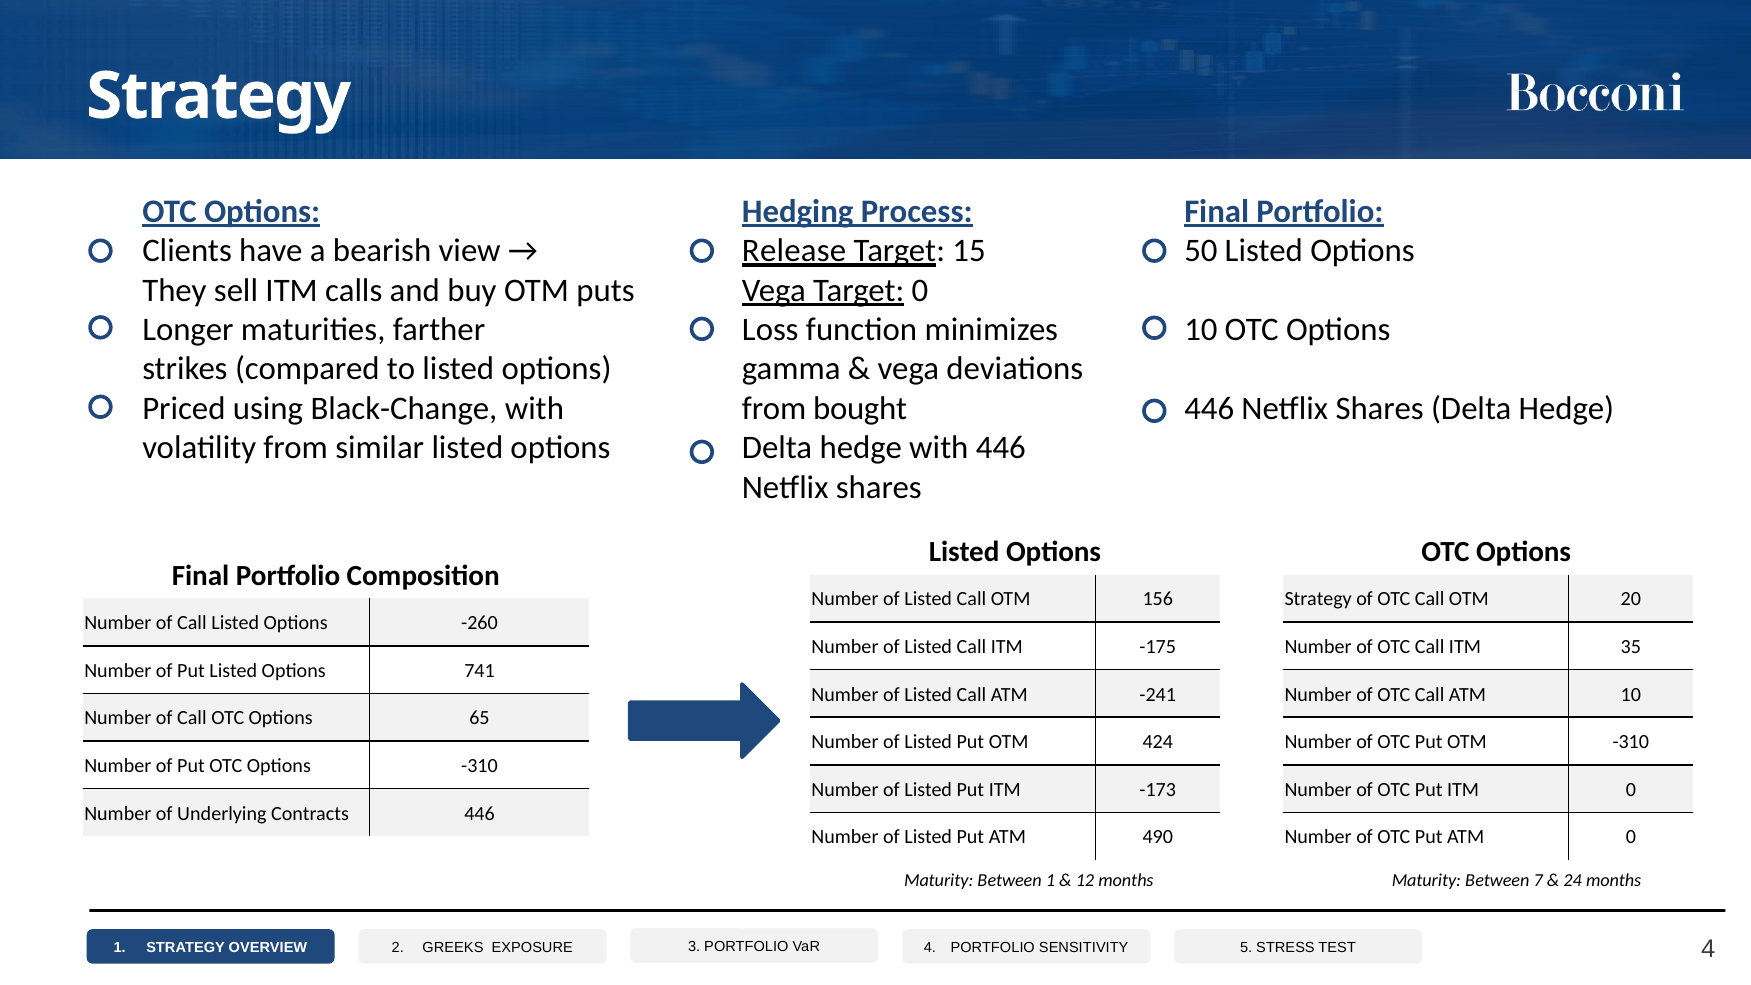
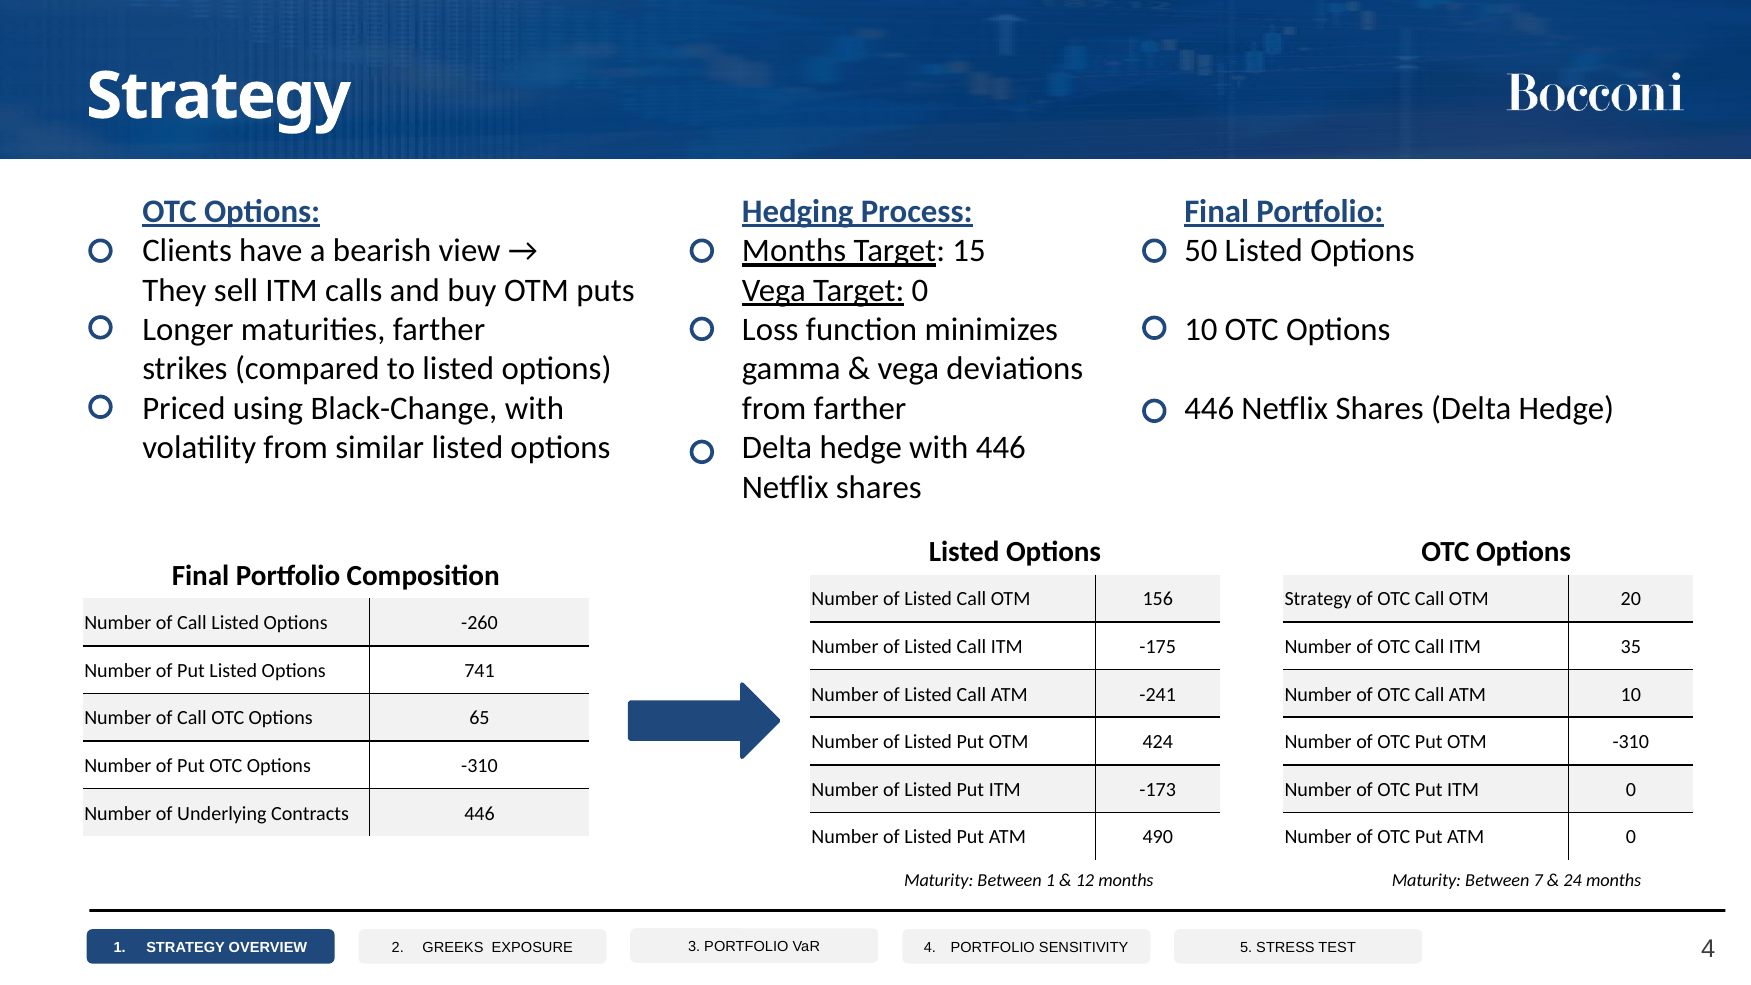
Release: Release -> Months (794, 251)
from bought: bought -> farther (860, 408)
